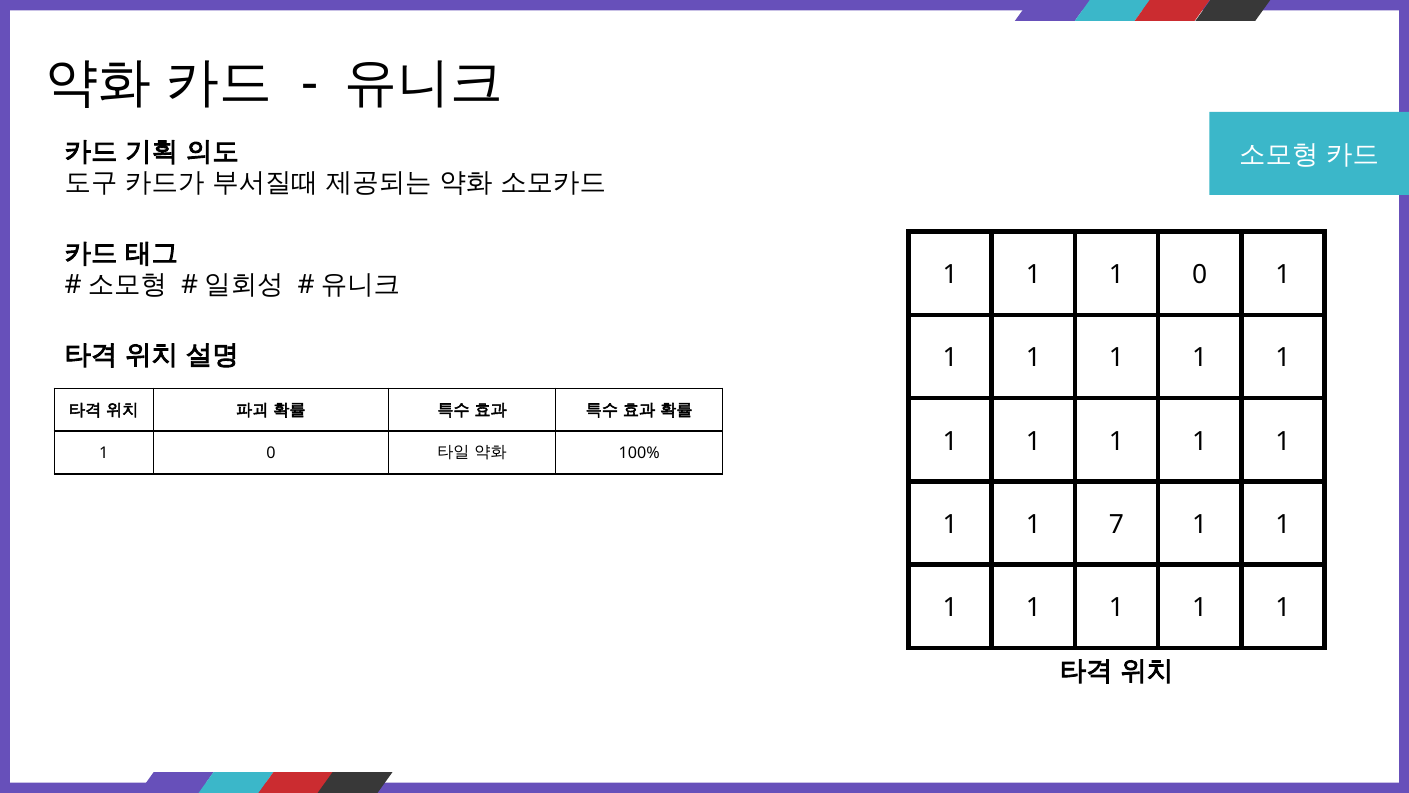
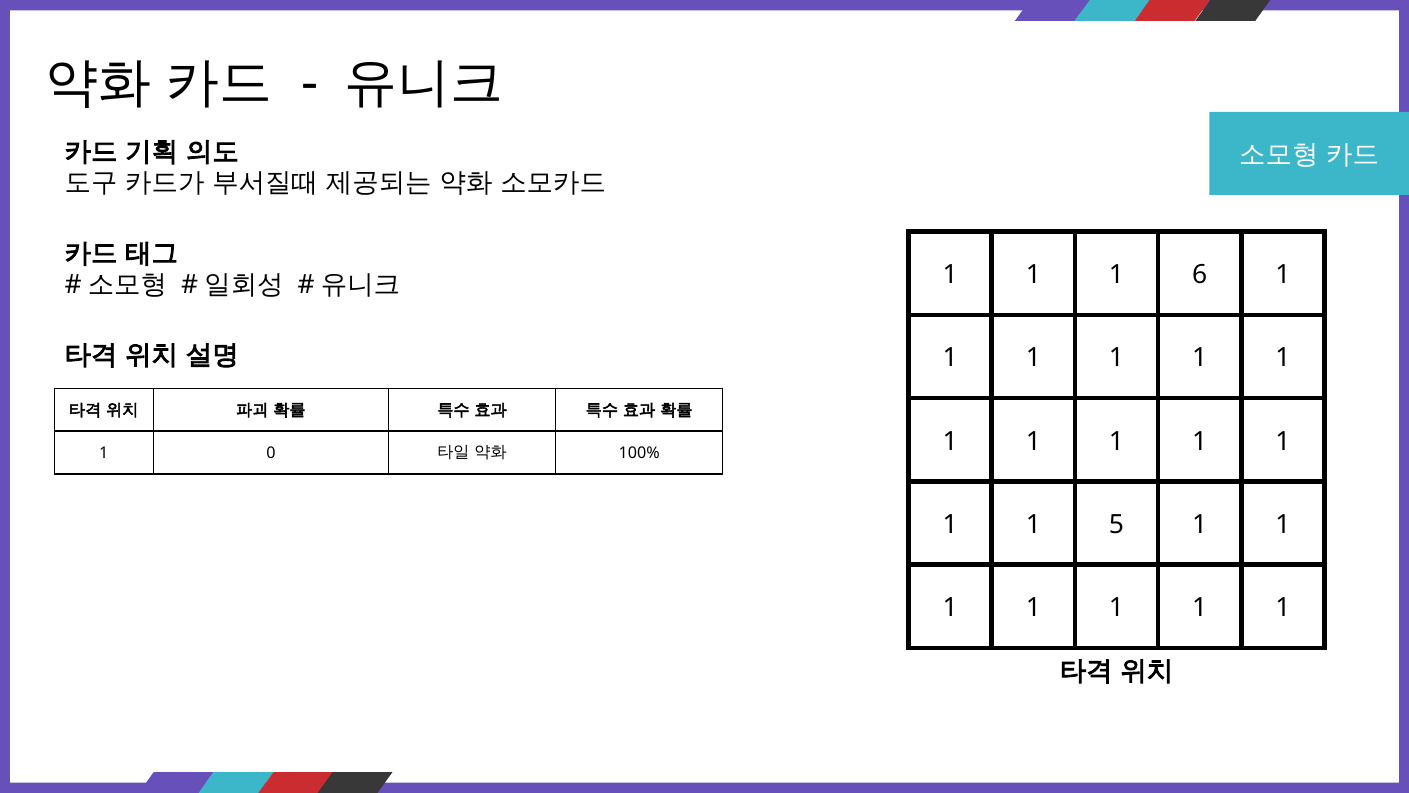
1 1 0: 0 -> 6 (1200, 275)
7: 7 -> 5 (1117, 524)
